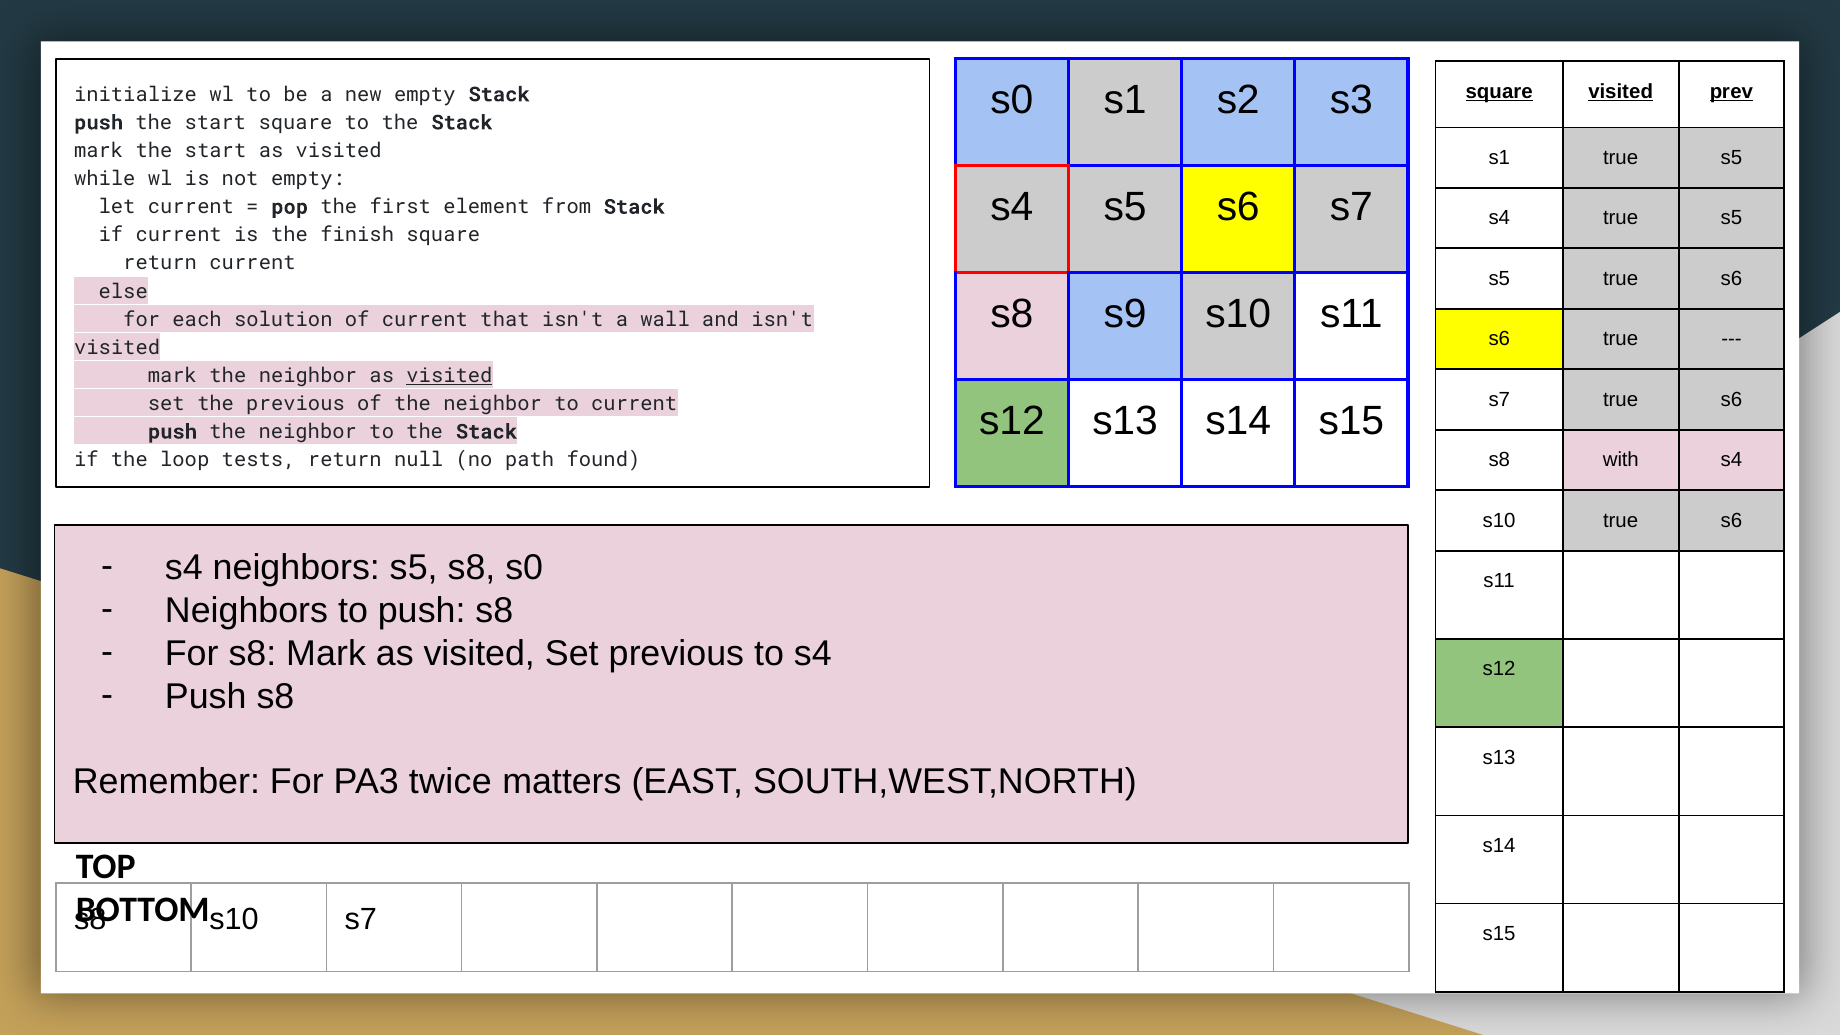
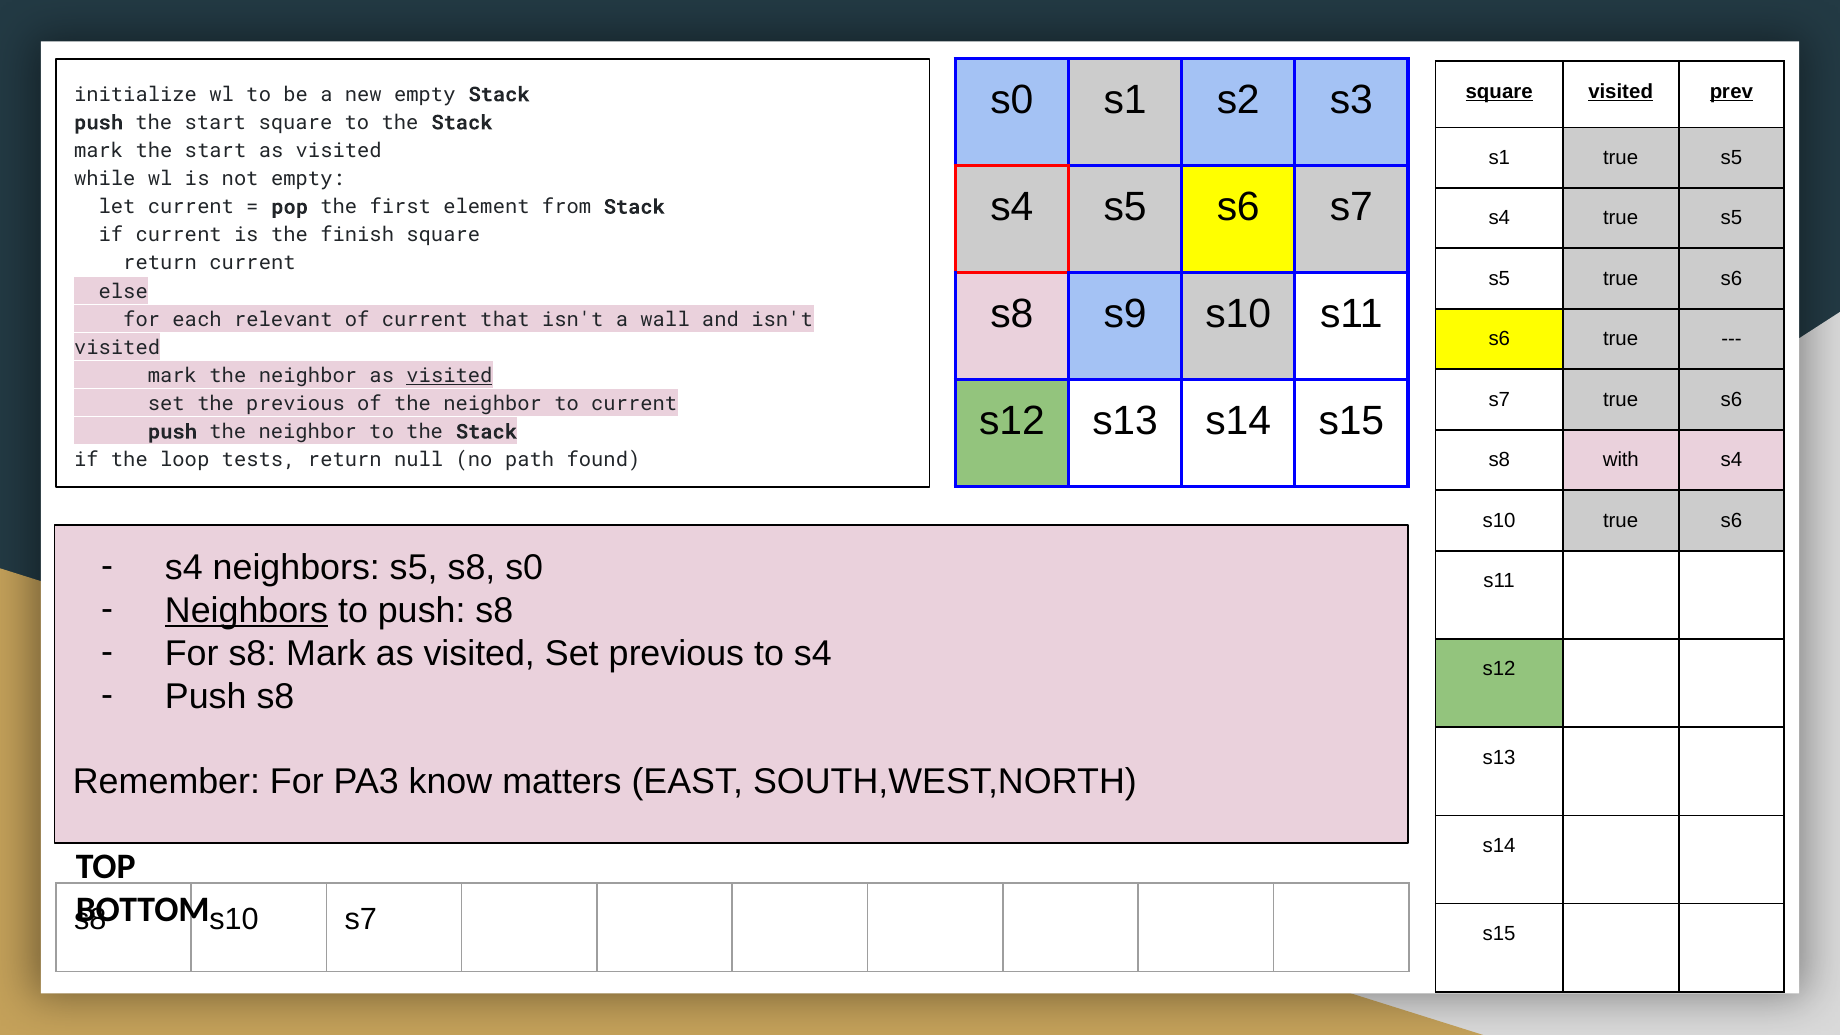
solution: solution -> relevant (283, 319)
Neighbors underline: none -> present (247, 610)
twice: twice -> know (450, 782)
